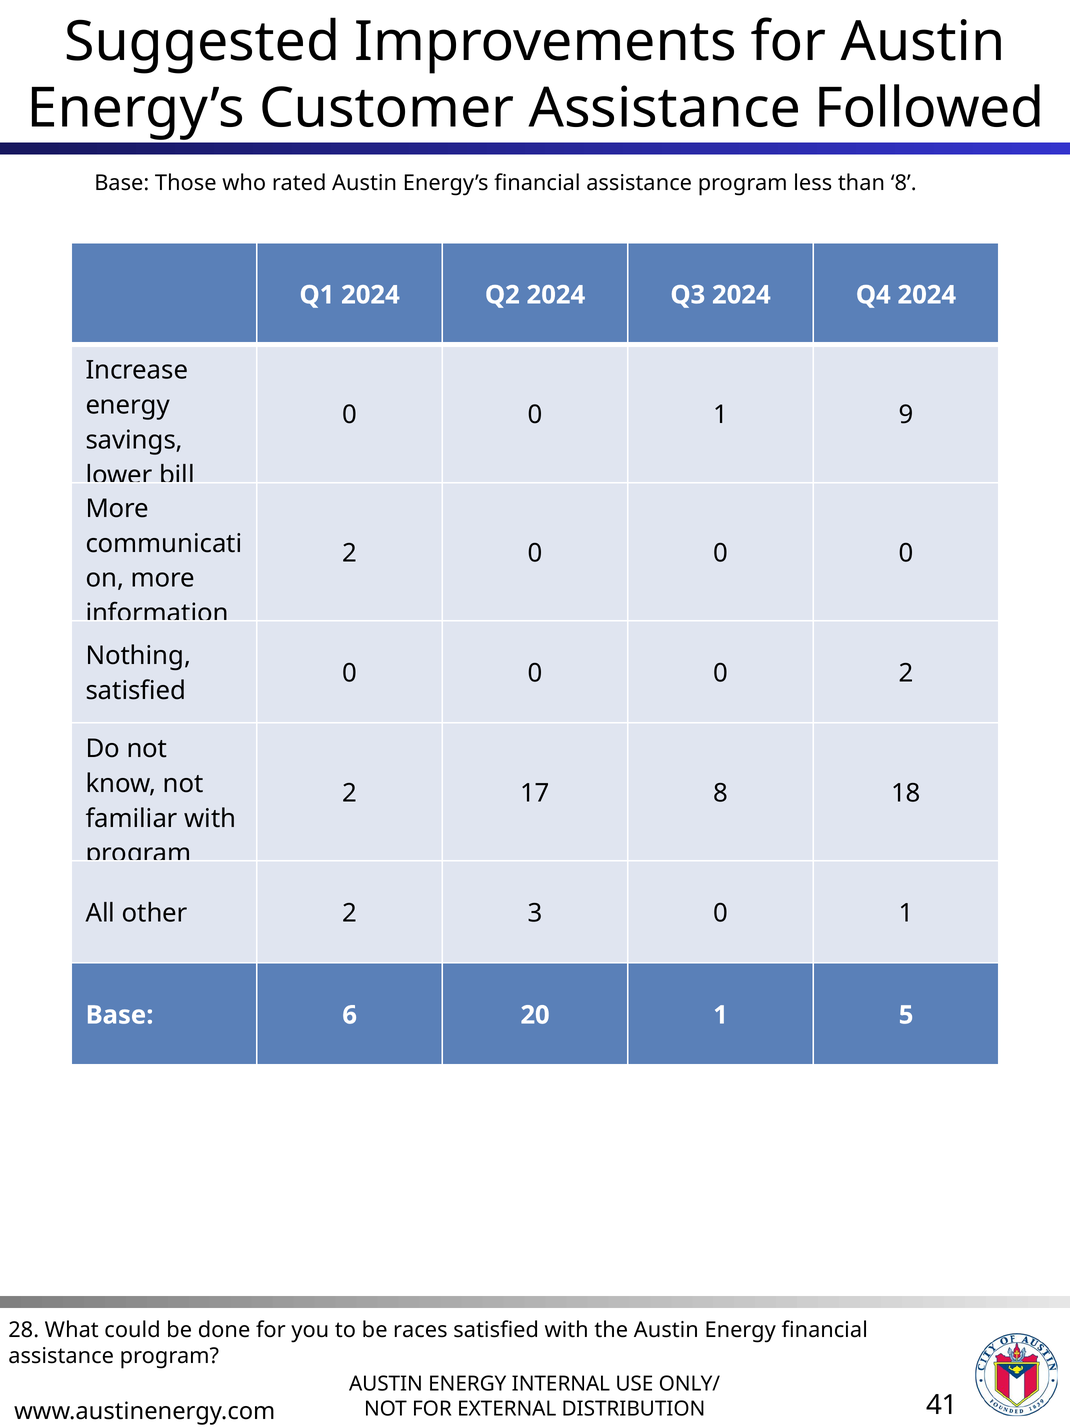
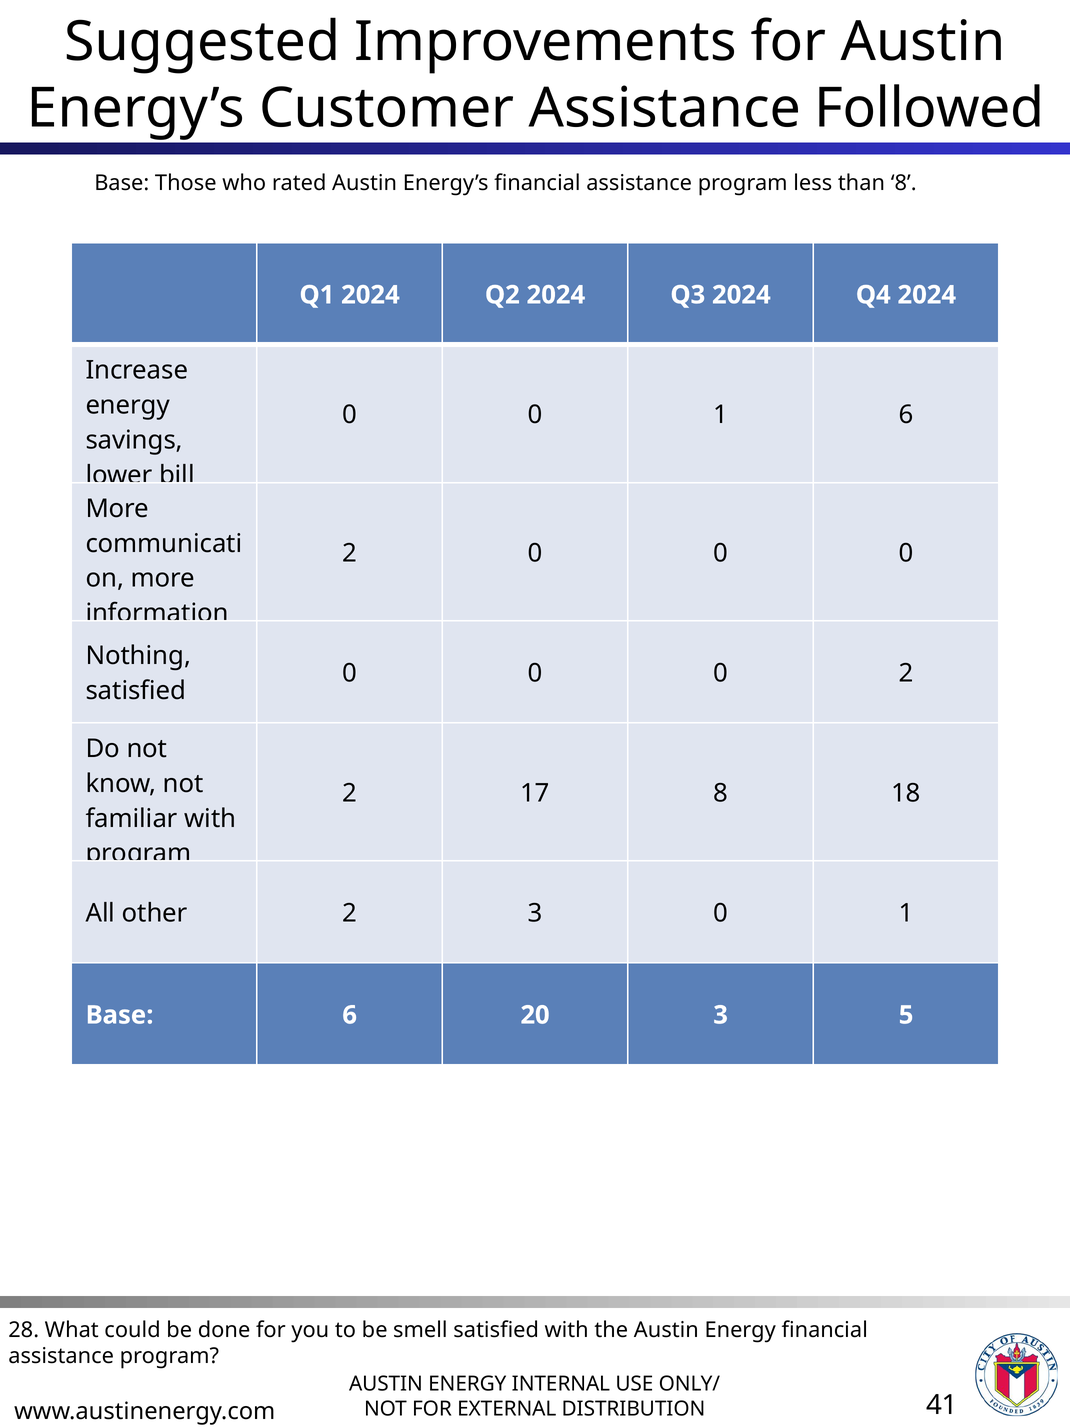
1 9: 9 -> 6 (906, 415)
20 1: 1 -> 3 (721, 1015)
races: races -> smell (420, 1330)
